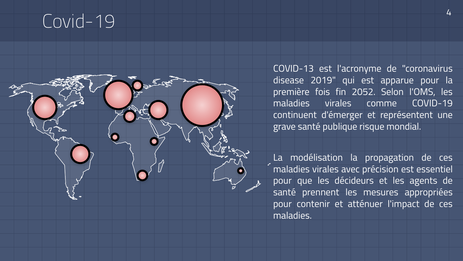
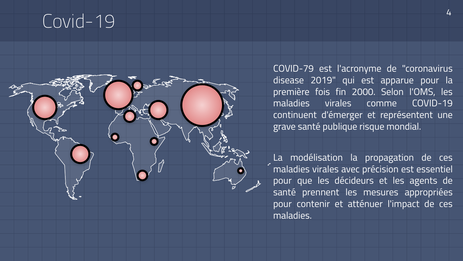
COVID-13: COVID-13 -> COVID-79 (294, 68)
2052: 2052 -> 2000 (364, 92)
